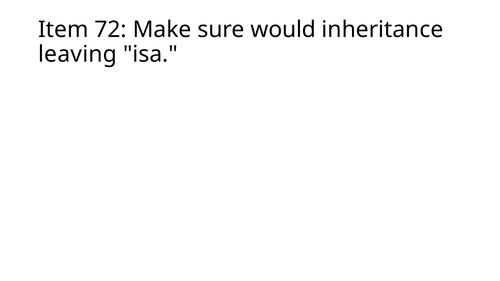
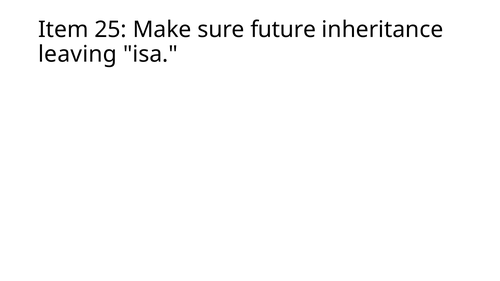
72: 72 -> 25 (111, 30)
would: would -> future (283, 30)
